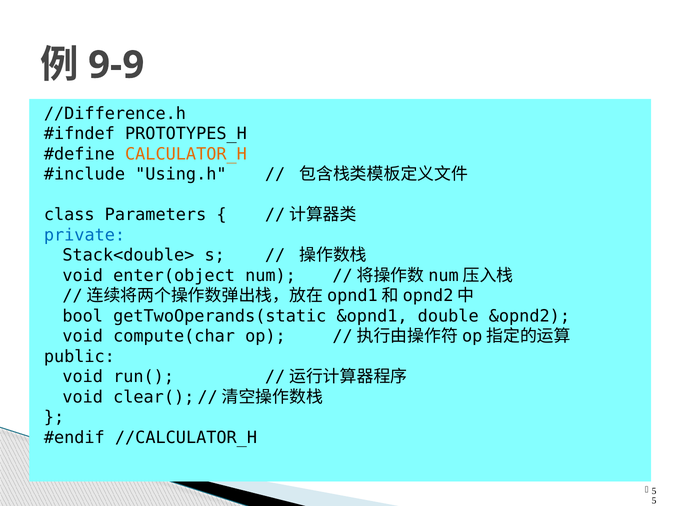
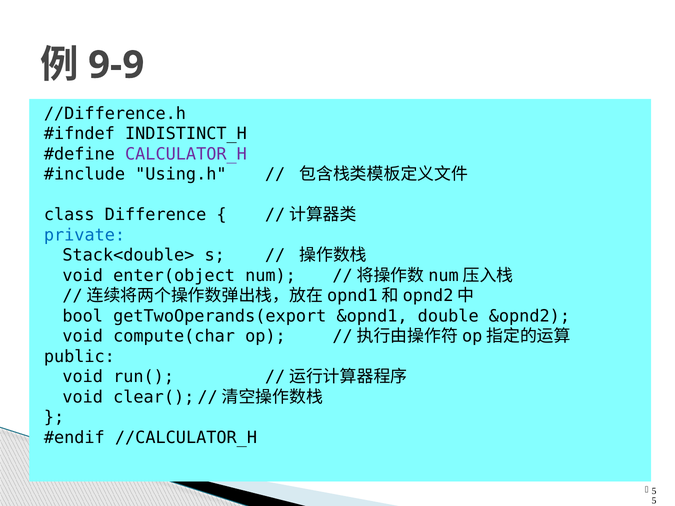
PROTOTYPES_H: PROTOTYPES_H -> INDISTINCT_H (186, 134)
CALCULATOR_H colour: orange -> purple (186, 154)
Parameters: Parameters -> Difference (156, 215)
getTwoOperands(static: getTwoOperands(static -> getTwoOperands(export (220, 316)
